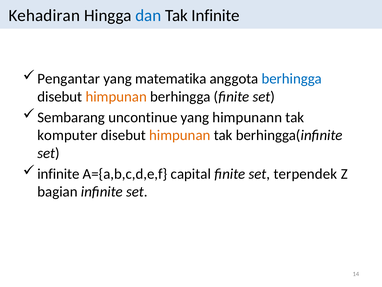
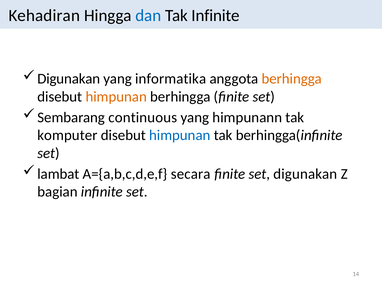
Pengantar: Pengantar -> Digunakan (69, 79)
matematika: matematika -> informatika (171, 79)
berhingga colour: blue -> orange (292, 79)
uncontinue: uncontinue -> continuous (143, 117)
himpunan colour: orange -> blue (180, 135)
infinite: infinite -> lambat (58, 174)
capital: capital -> secara (191, 174)
set terpendek: terpendek -> digunakan (305, 174)
